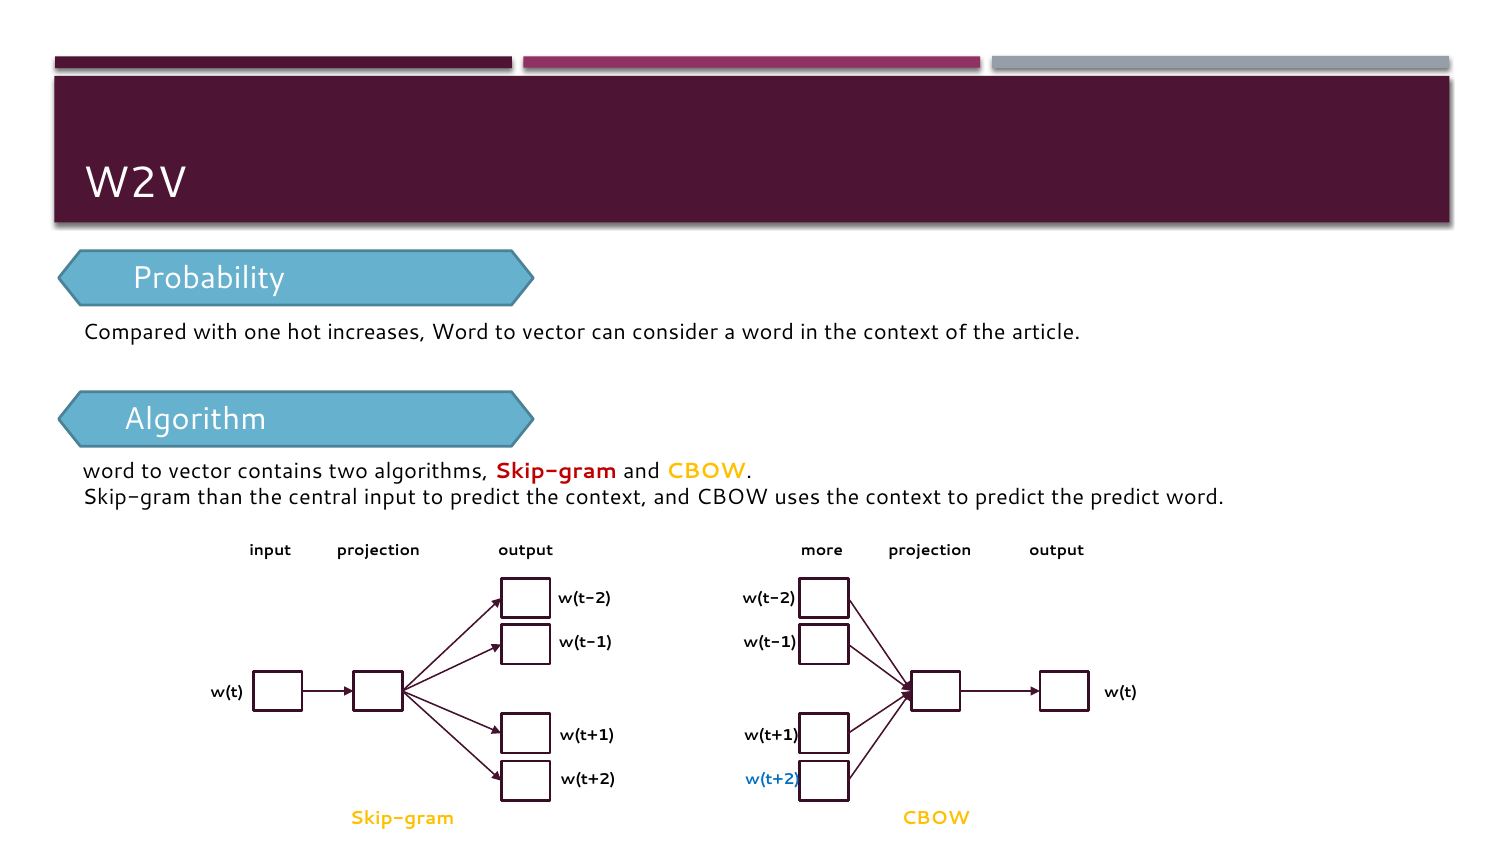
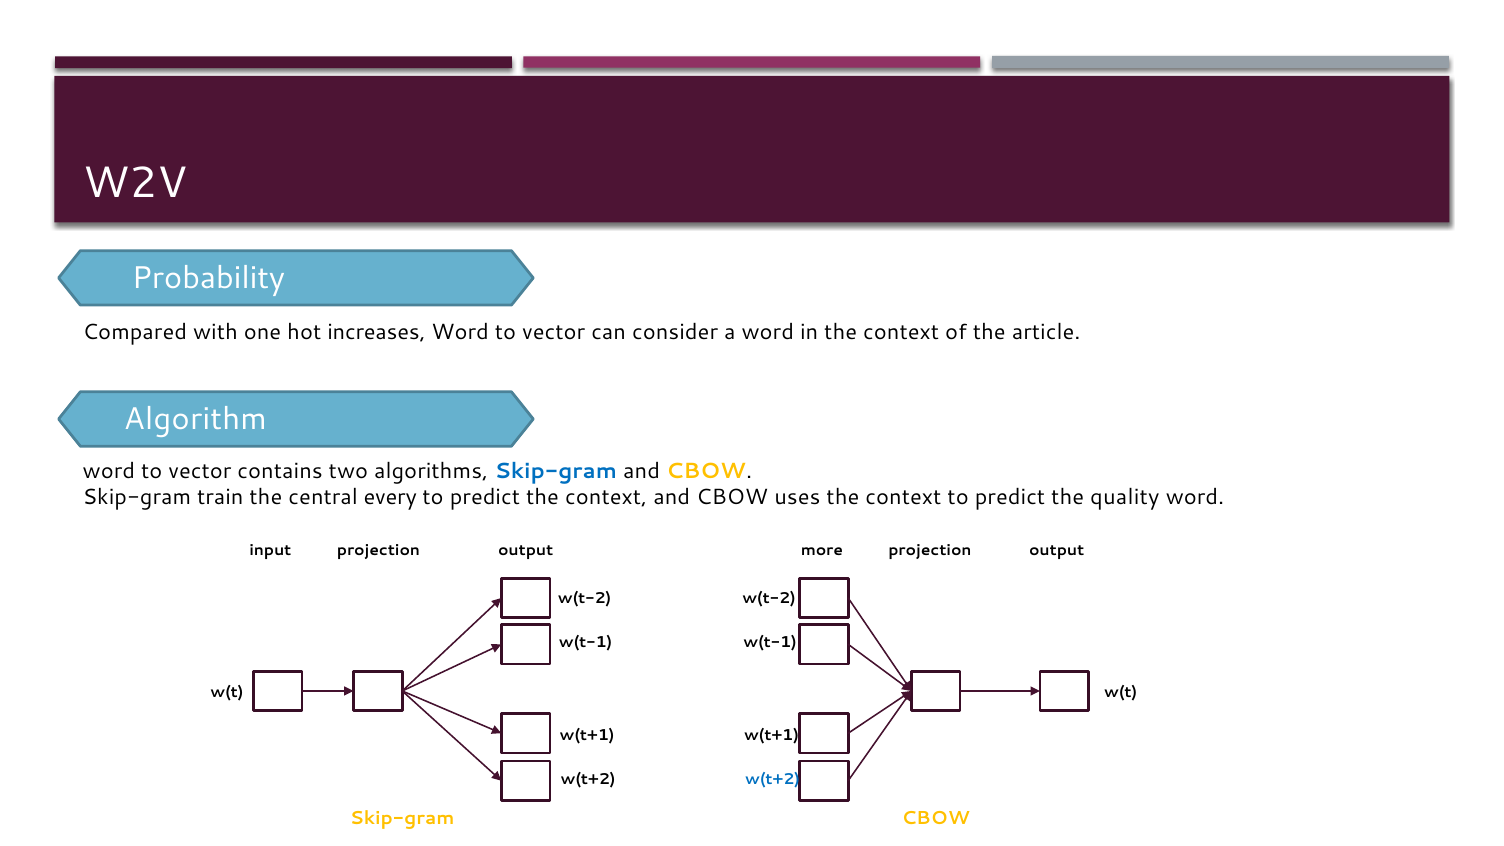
Skip-gram colour: red -> blue (556, 471)
than: than -> train (220, 497)
central input: input -> every (390, 497)
the predict: predict -> quality (1125, 497)
